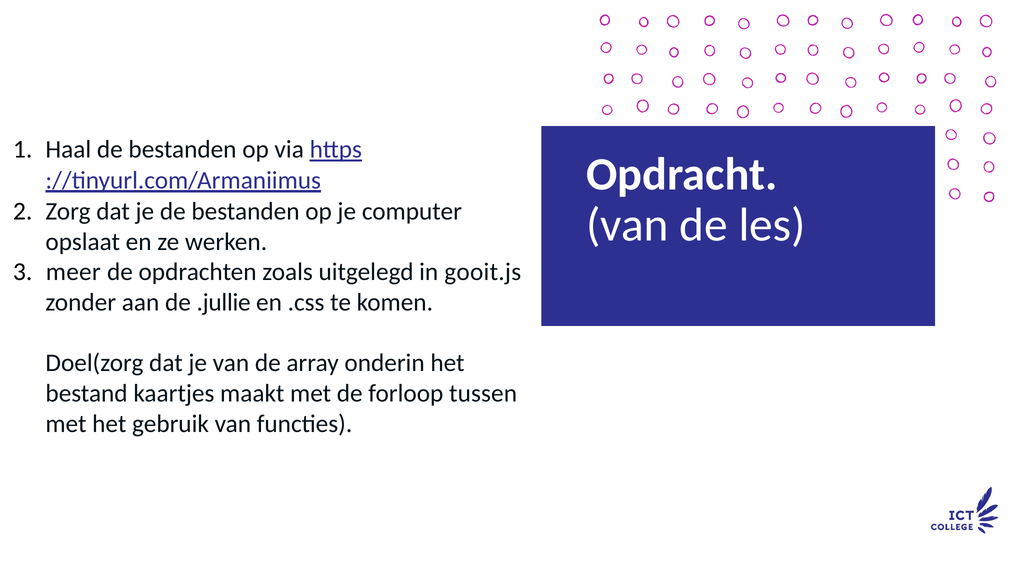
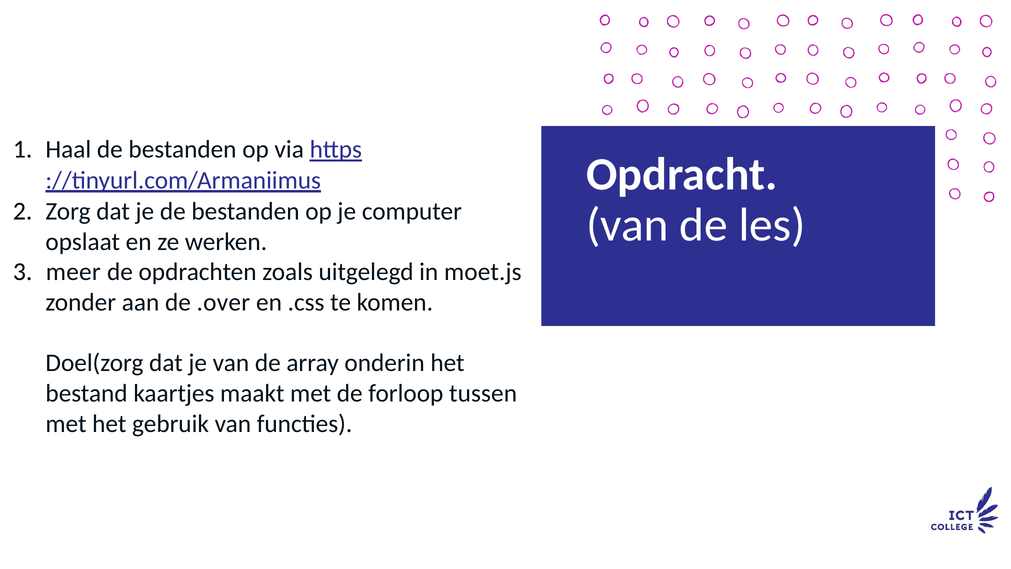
gooit.js: gooit.js -> moet.js (483, 272)
.jullie: .jullie -> .over (223, 302)
